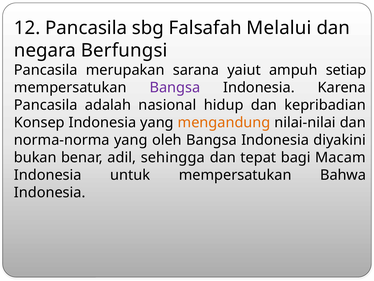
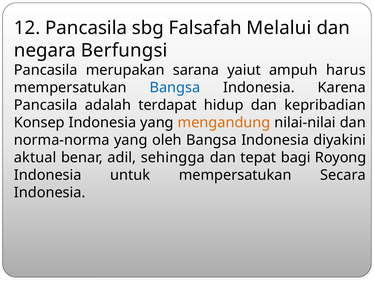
setiap: setiap -> harus (346, 70)
Bangsa colour: purple -> blue (175, 88)
nasional: nasional -> terdapat (168, 105)
bukan: bukan -> aktual (35, 157)
Macam: Macam -> Royong (341, 157)
Bahwa: Bahwa -> Secara (343, 175)
